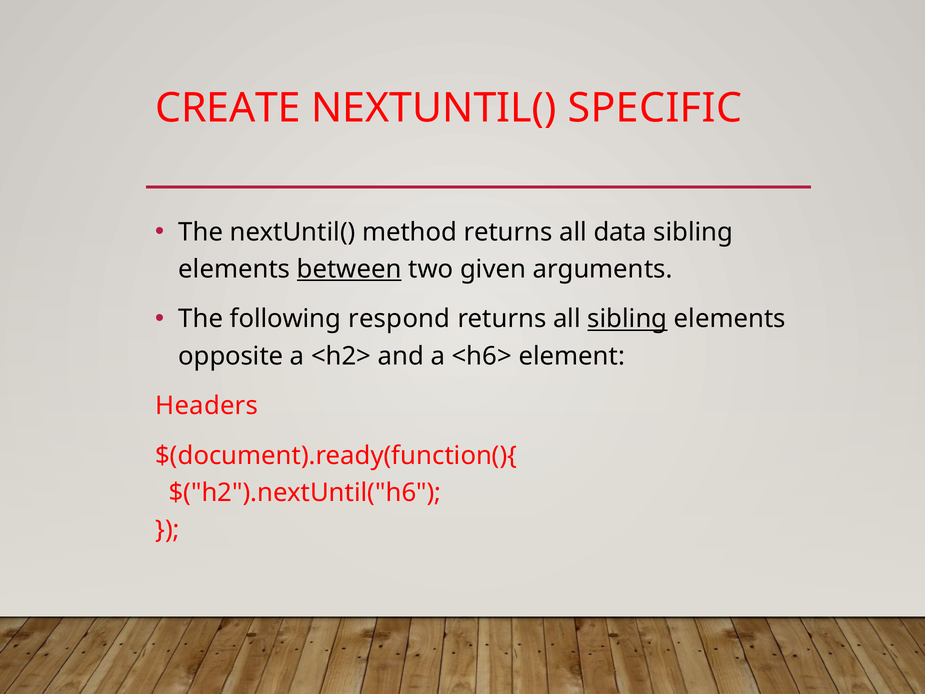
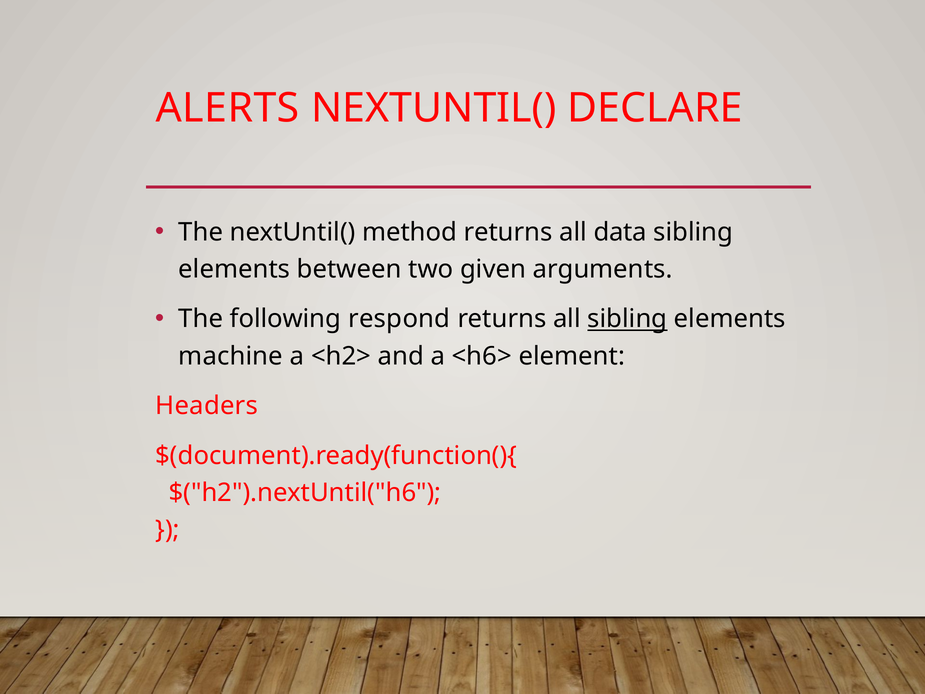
CREATE: CREATE -> ALERTS (228, 108)
SPECIFIC: SPECIFIC -> DECLARE (655, 108)
between underline: present -> none (349, 269)
opposite: opposite -> machine (231, 356)
